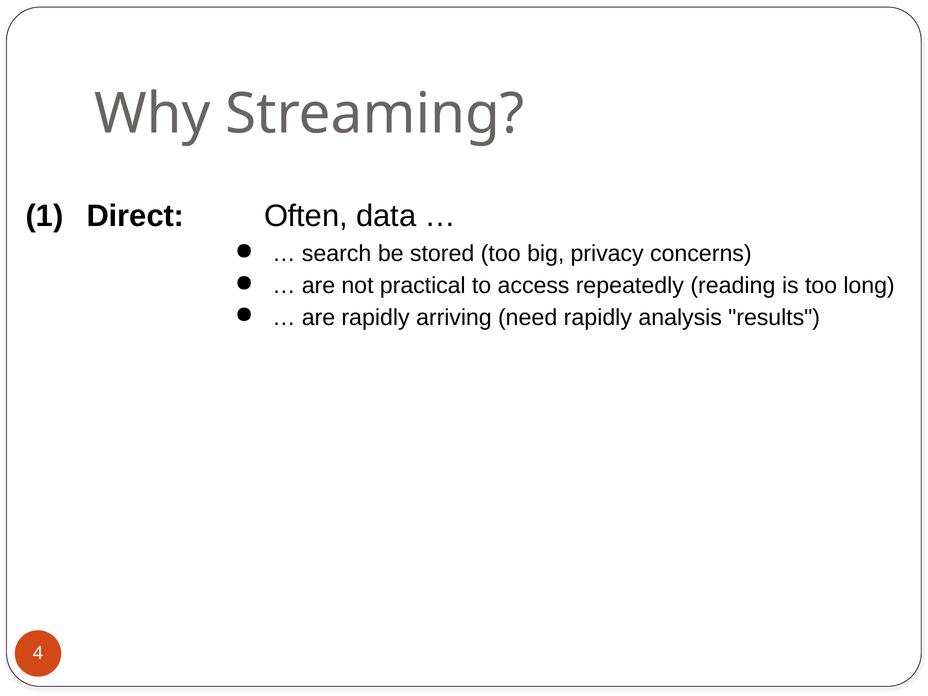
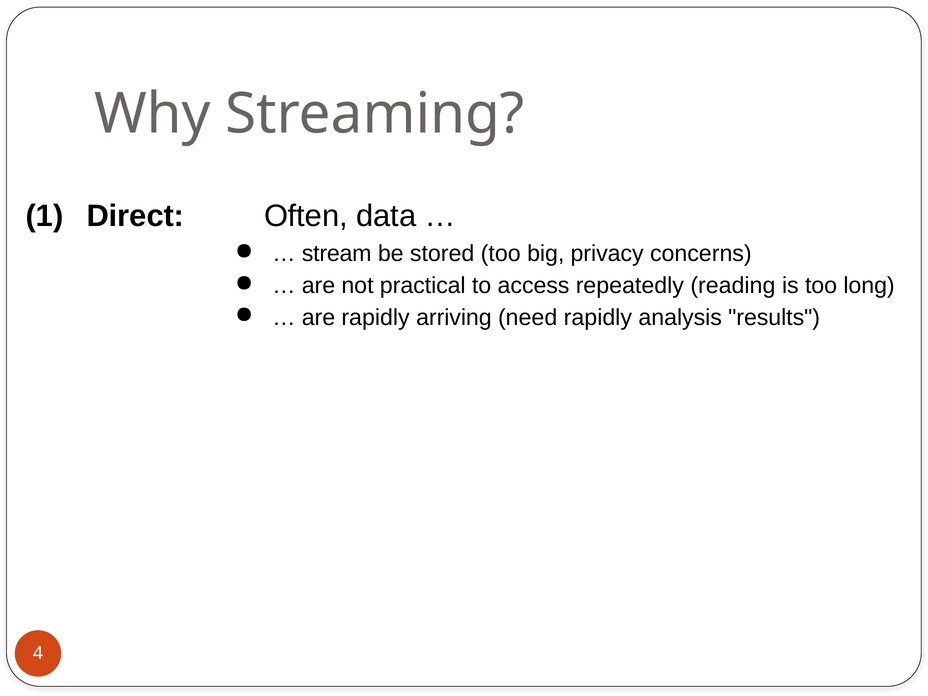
search: search -> stream (337, 254)
